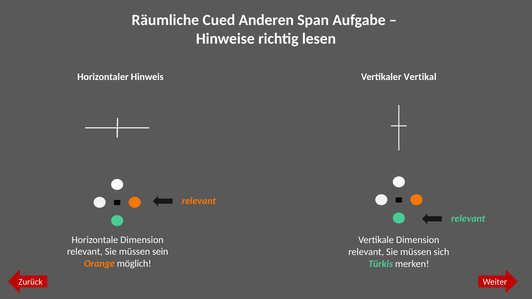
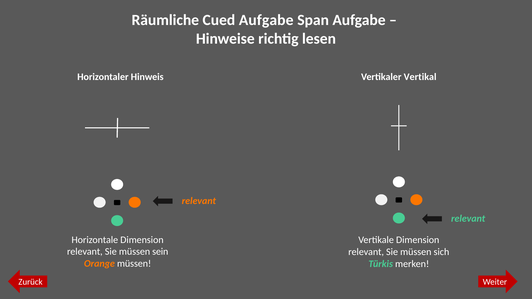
Cued Anderen: Anderen -> Aufgabe (266, 20)
Orange möglich: möglich -> müssen (134, 264)
